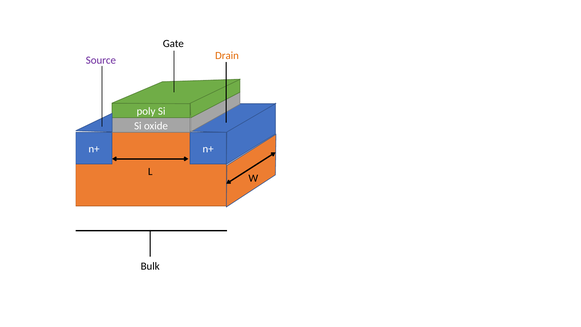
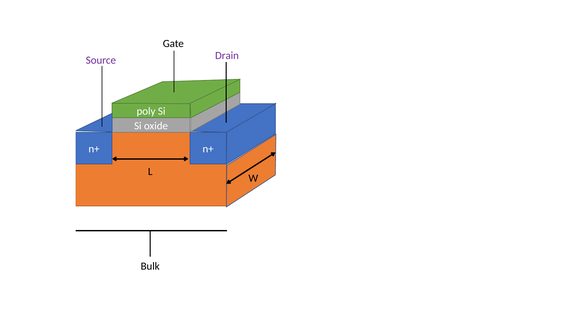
Drain colour: orange -> purple (227, 55)
